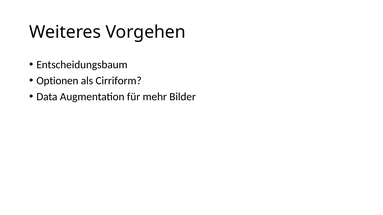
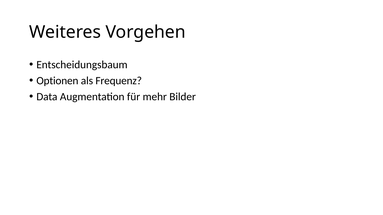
Cirriform: Cirriform -> Frequenz (119, 81)
